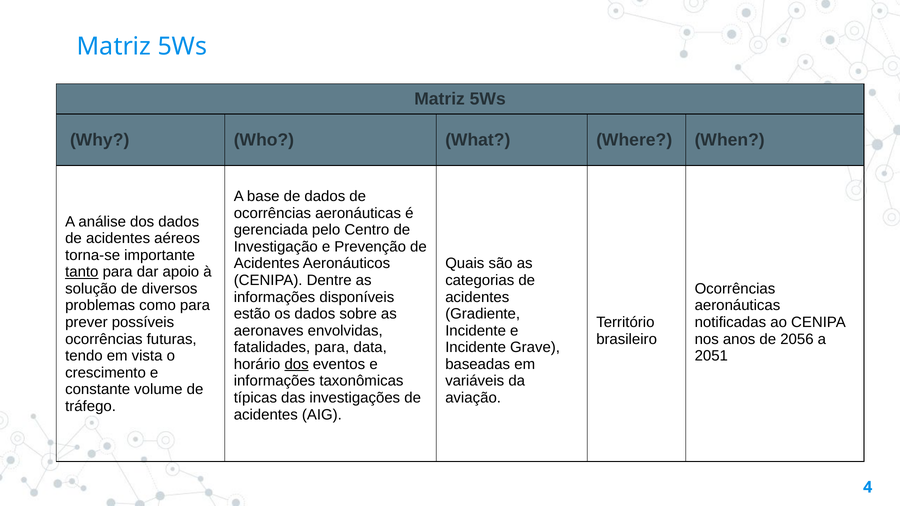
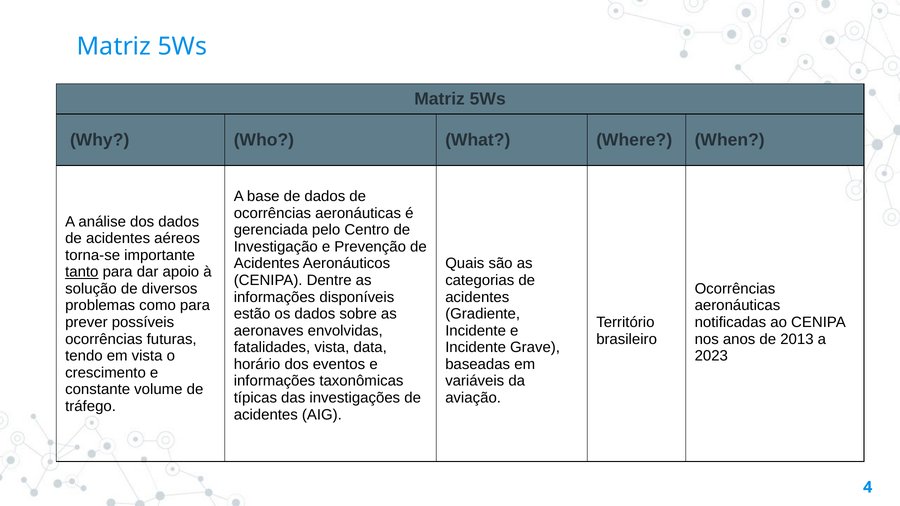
2056: 2056 -> 2013 (797, 339)
fatalidades para: para -> vista (332, 348)
2051: 2051 -> 2023 (711, 356)
dos underline: present -> none (297, 364)
